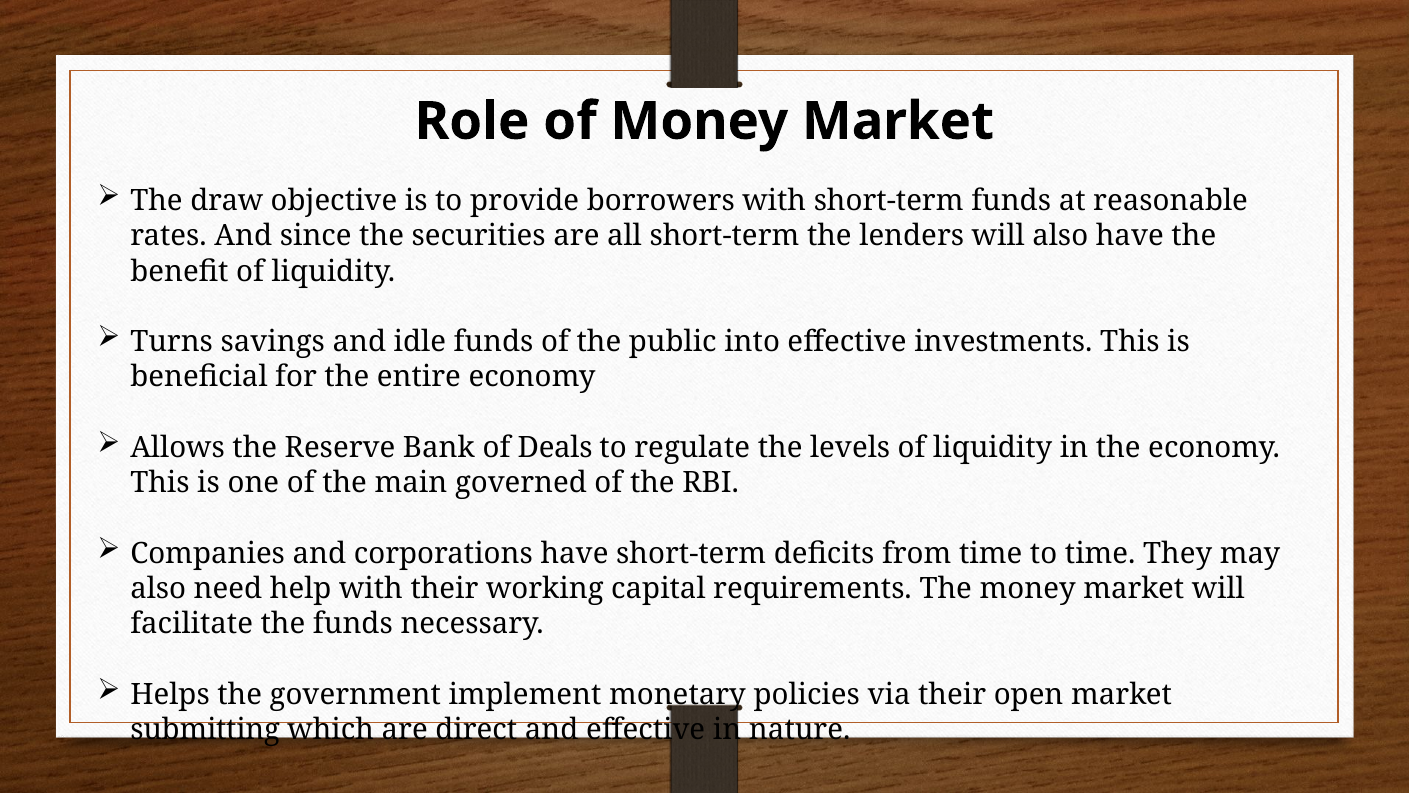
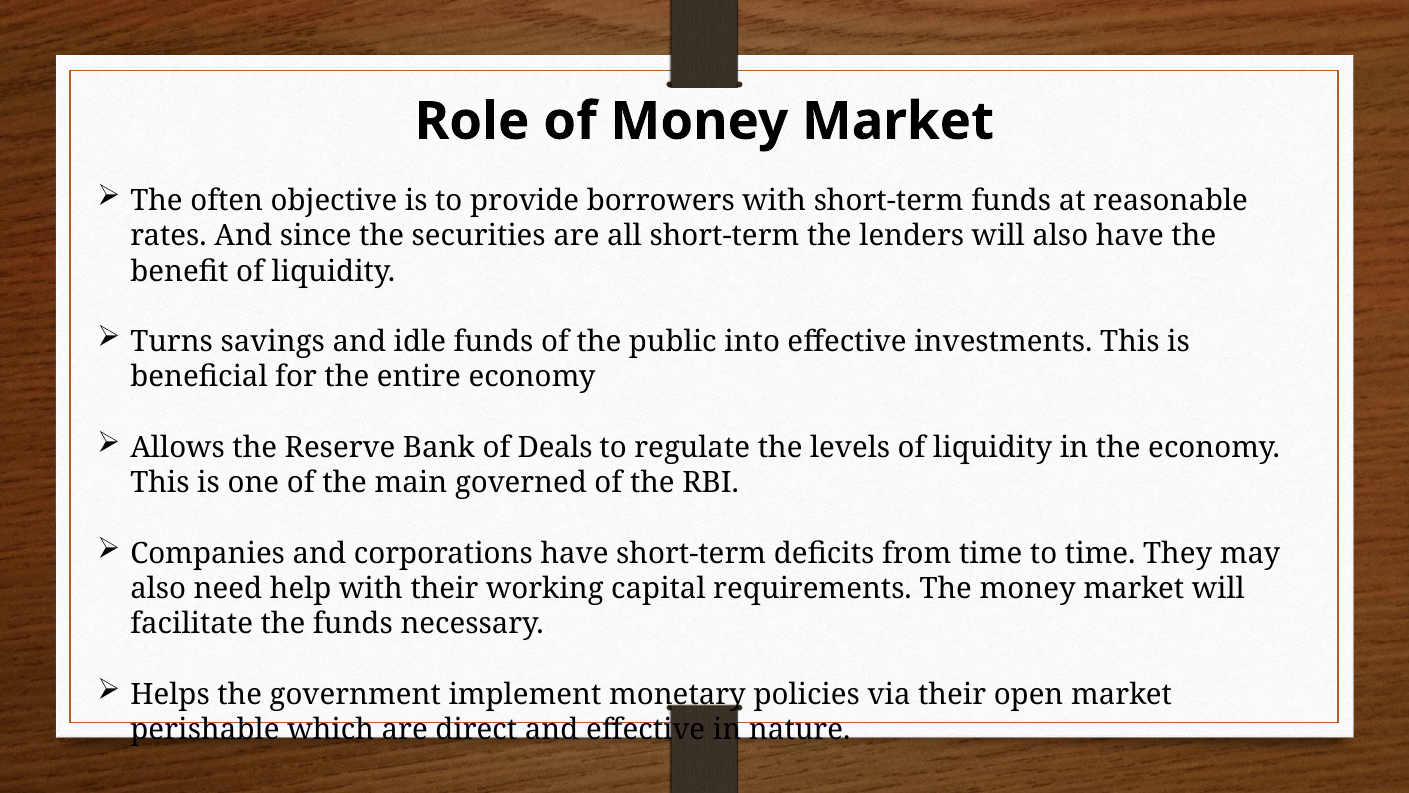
draw: draw -> often (227, 201)
submitting: submitting -> perishable (205, 729)
